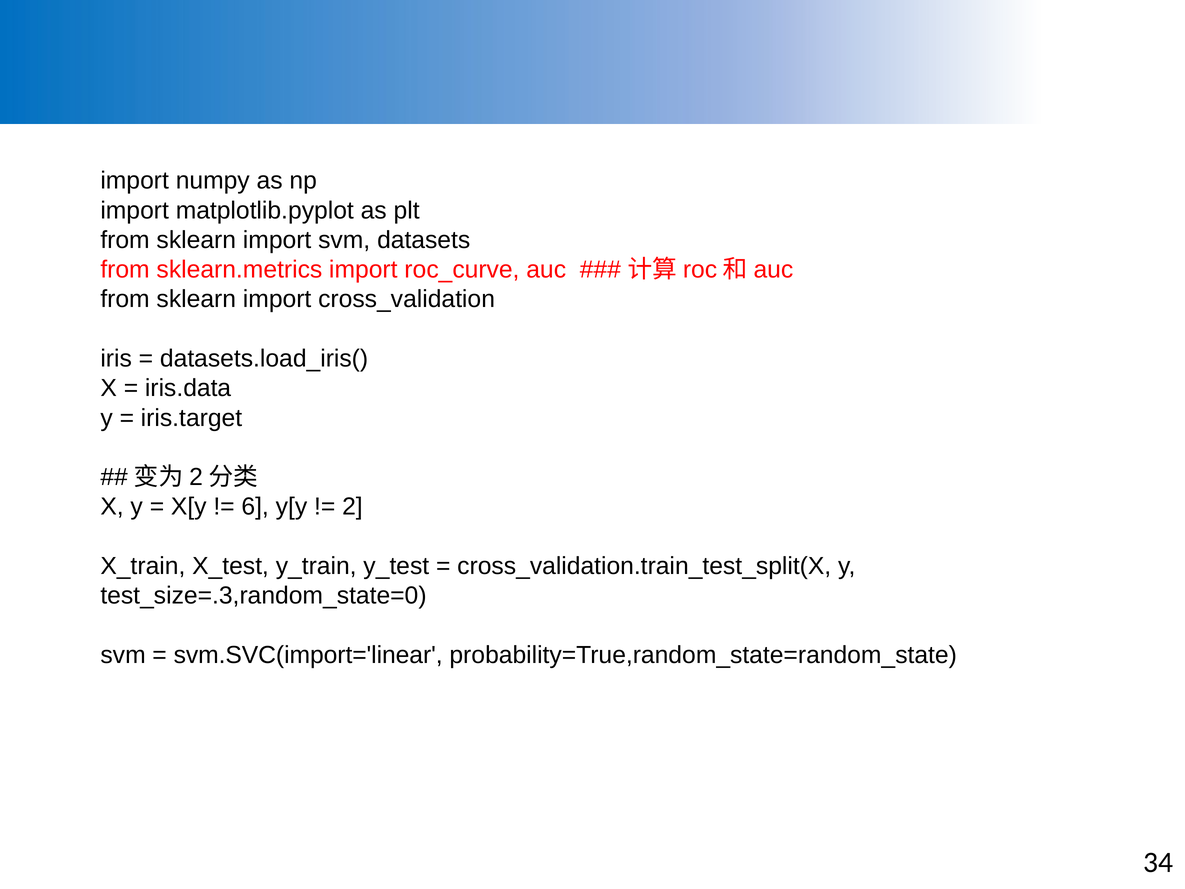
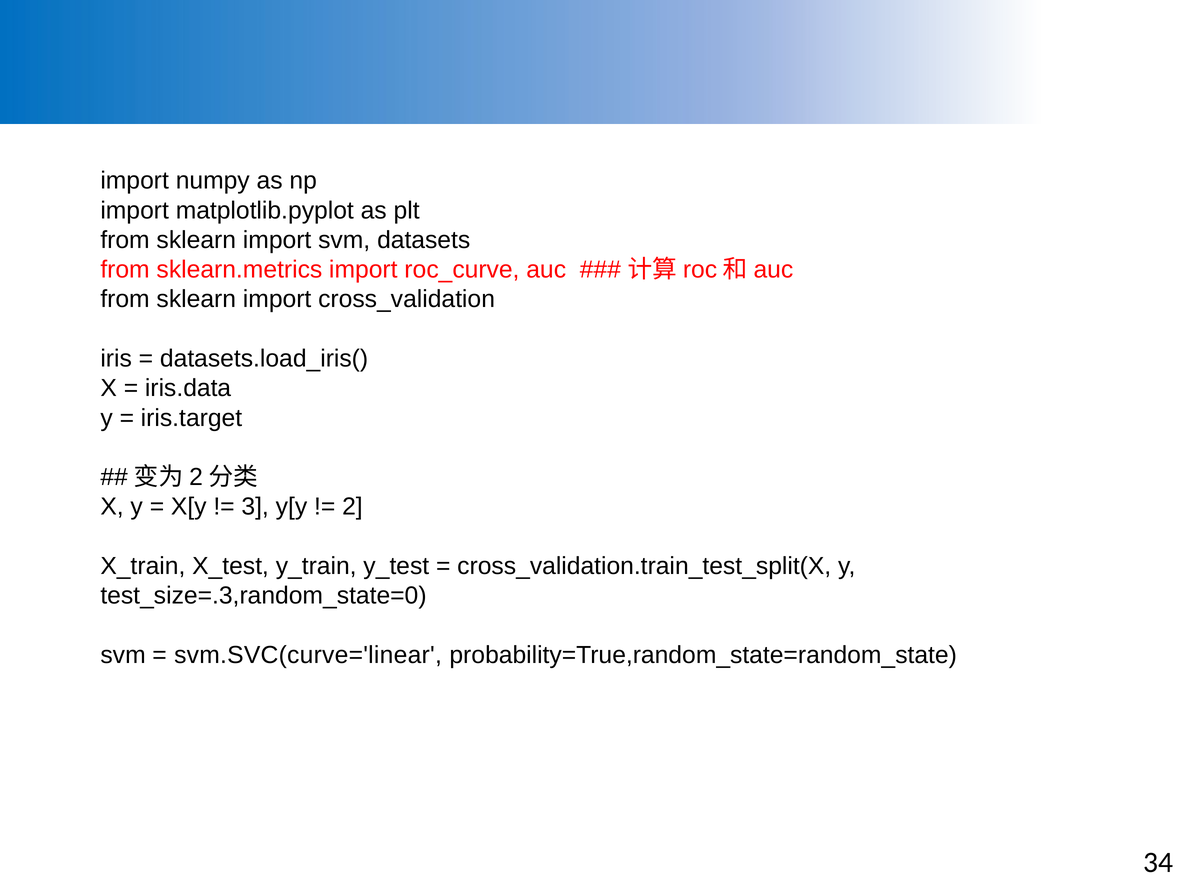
6: 6 -> 3 (255, 507)
svm.SVC(import='linear: svm.SVC(import='linear -> svm.SVC(curve='linear (308, 655)
